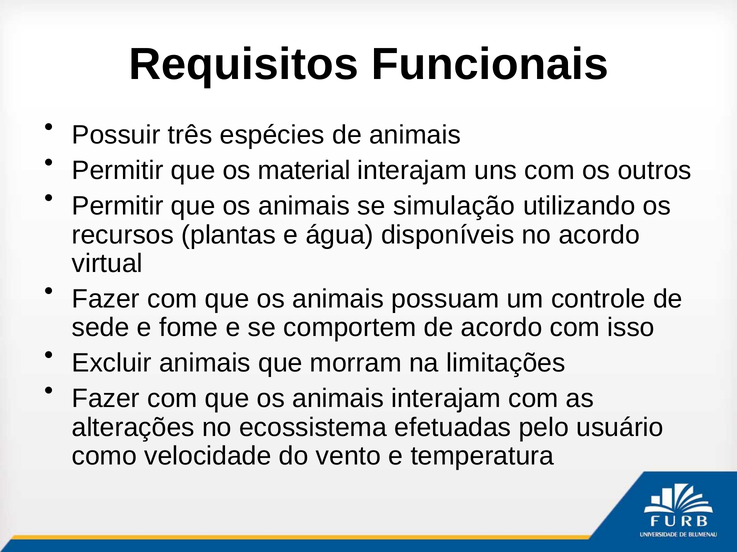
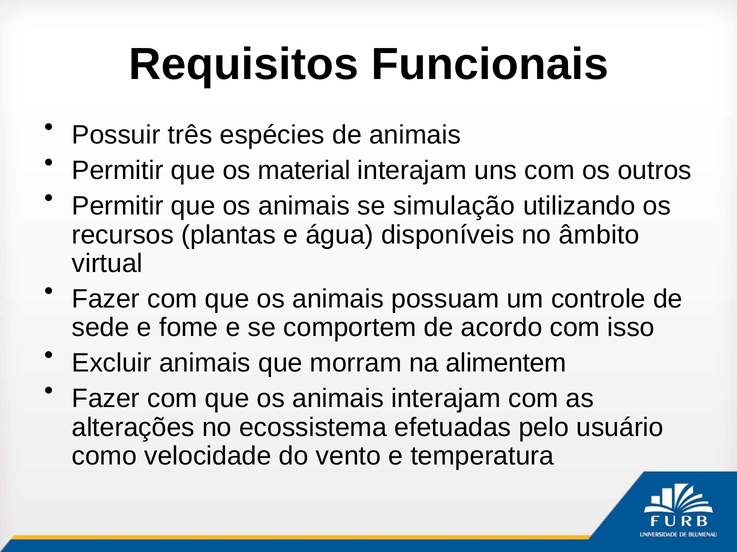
no acordo: acordo -> âmbito (599, 235)
limitações: limitações -> alimentem (506, 364)
